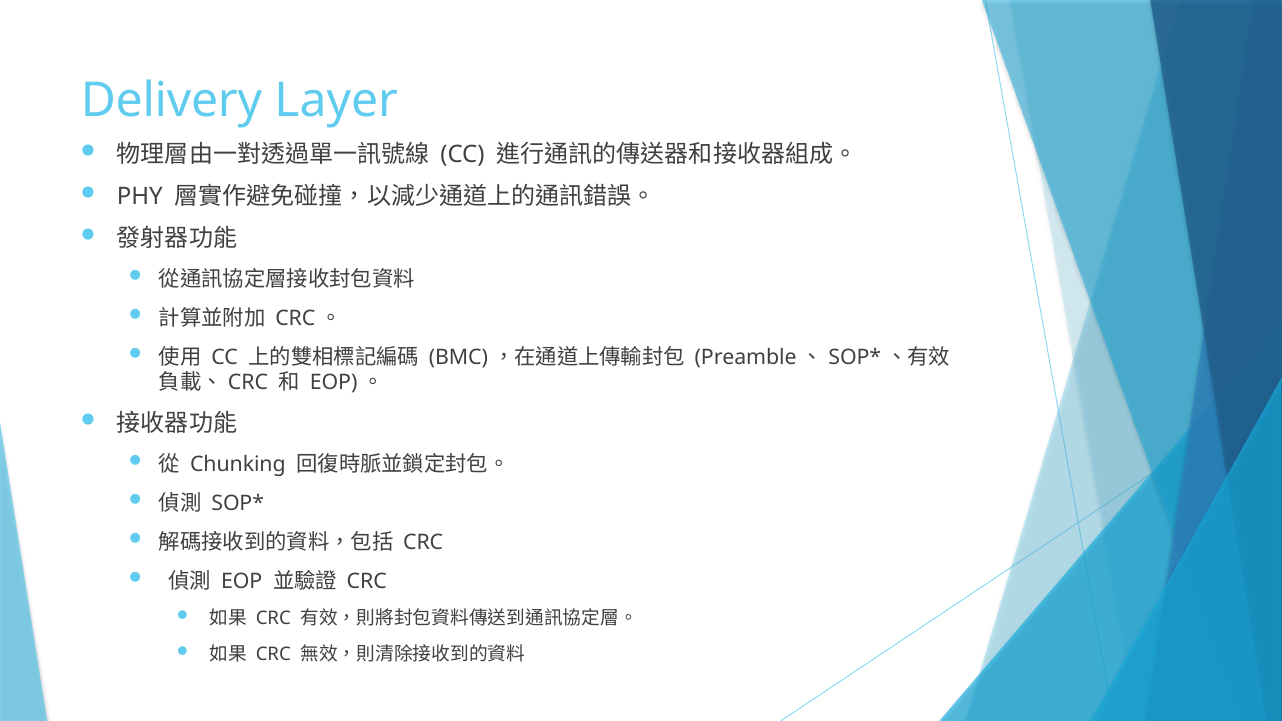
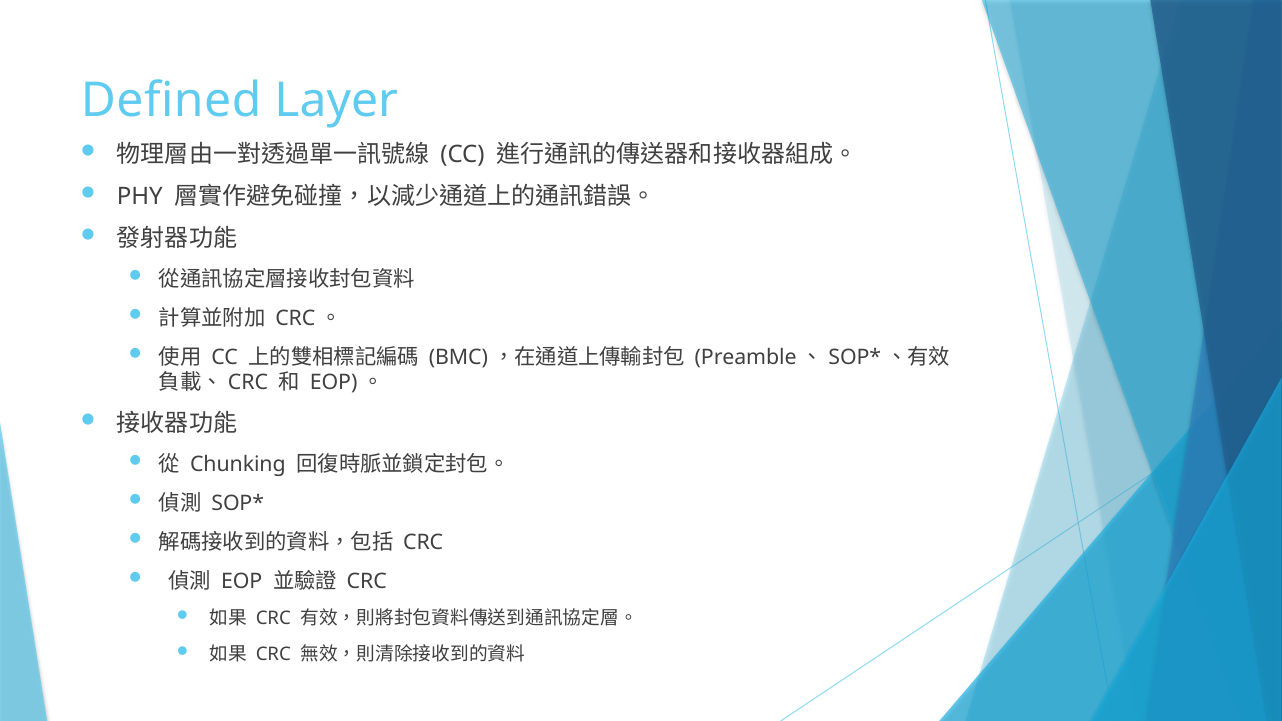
Delivery: Delivery -> Defined (171, 101)
